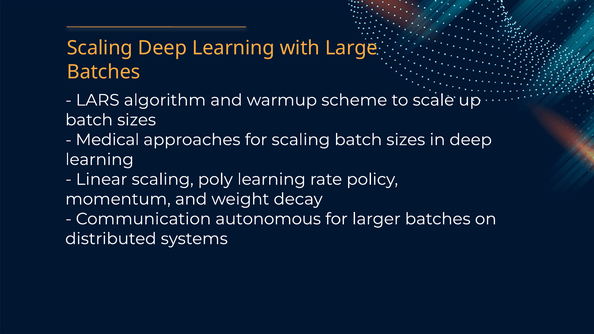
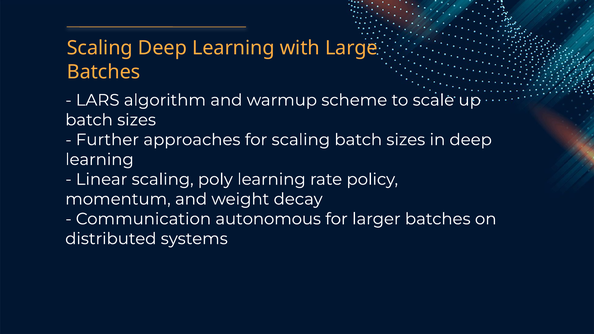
Medical: Medical -> Further (107, 140)
